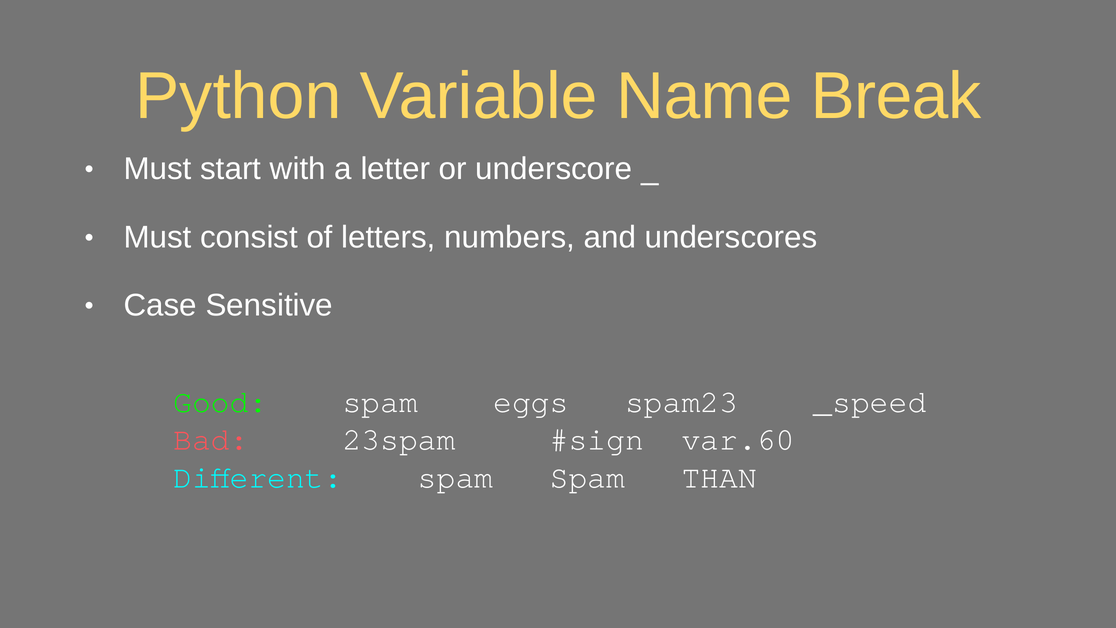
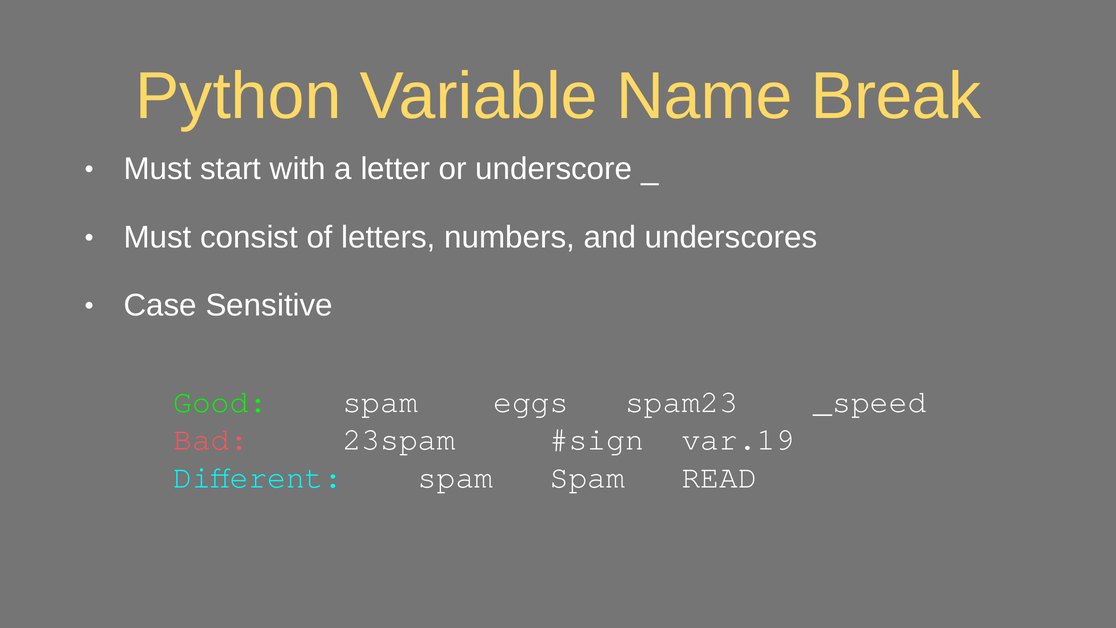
var.60: var.60 -> var.19 (738, 439)
THAN: THAN -> READ (719, 477)
